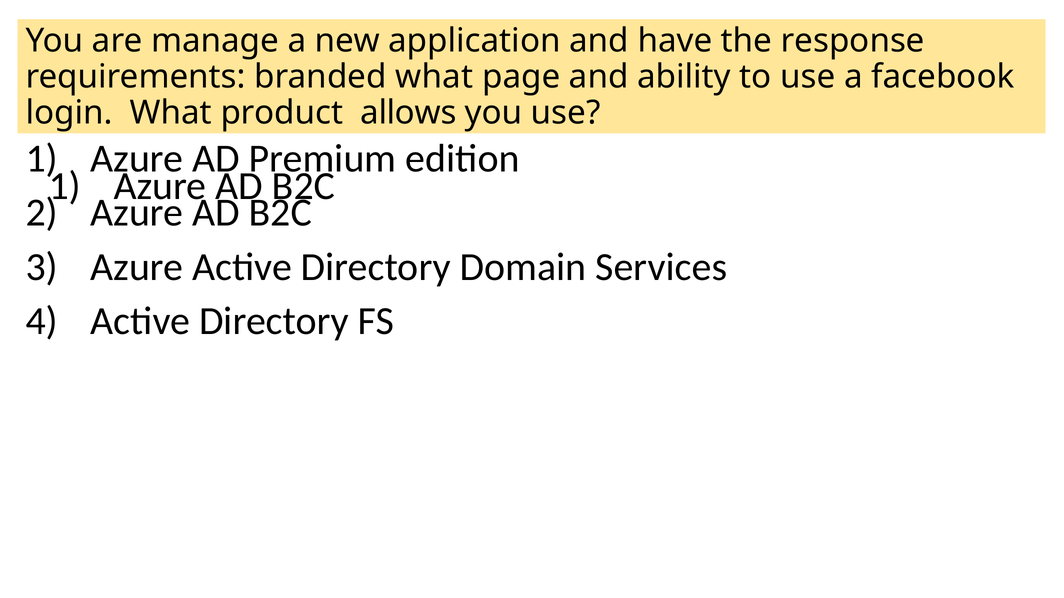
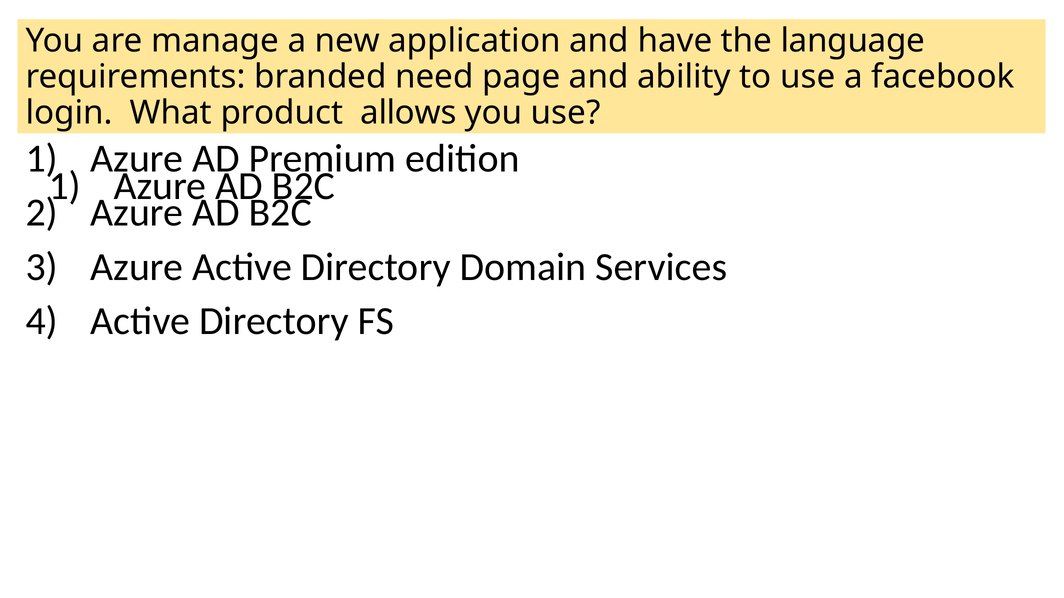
response: response -> language (853, 41)
branded what: what -> need (434, 77)
